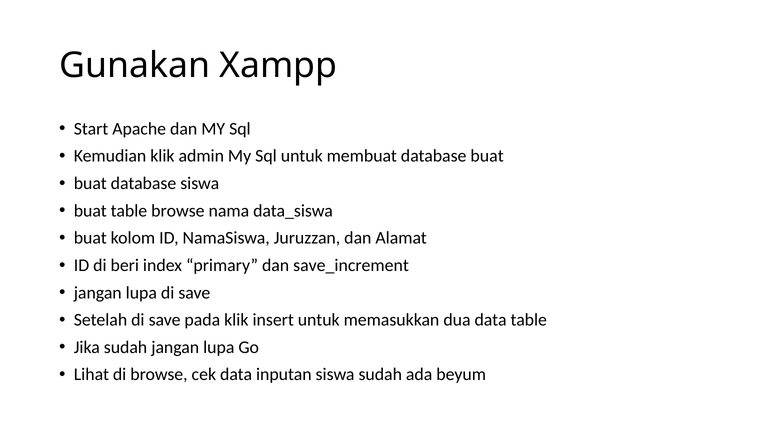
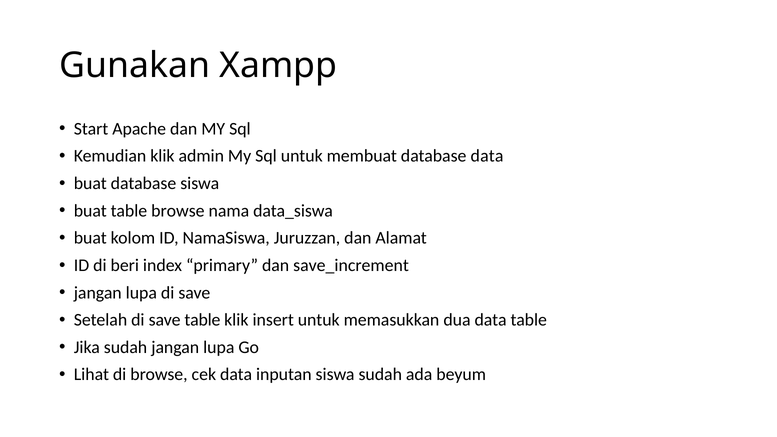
database buat: buat -> data (487, 156)
save pada: pada -> table (202, 320)
